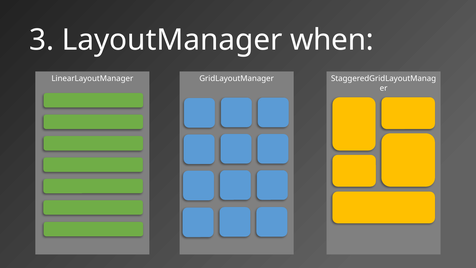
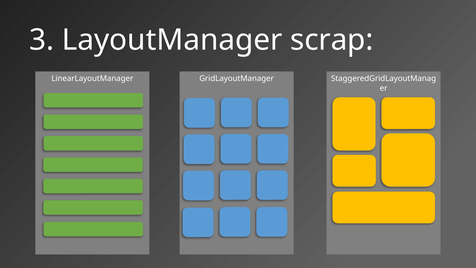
when: when -> scrap (332, 40)
